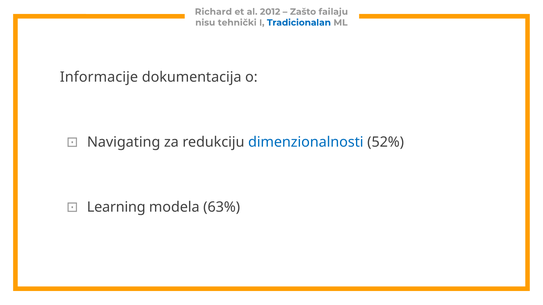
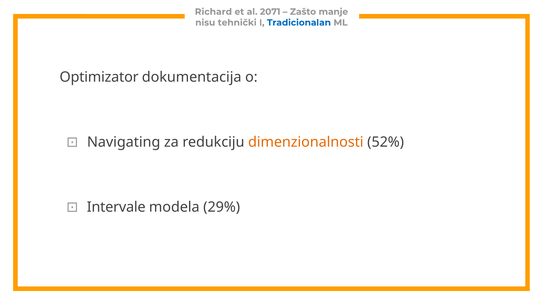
2012: 2012 -> 2071 (270, 12)
failaju: failaju -> manje (333, 12)
Informacije: Informacije -> Optimizator (99, 77)
dimenzionalnosti colour: blue -> orange (306, 142)
Learning: Learning -> Intervale (116, 208)
63%: 63% -> 29% (222, 208)
